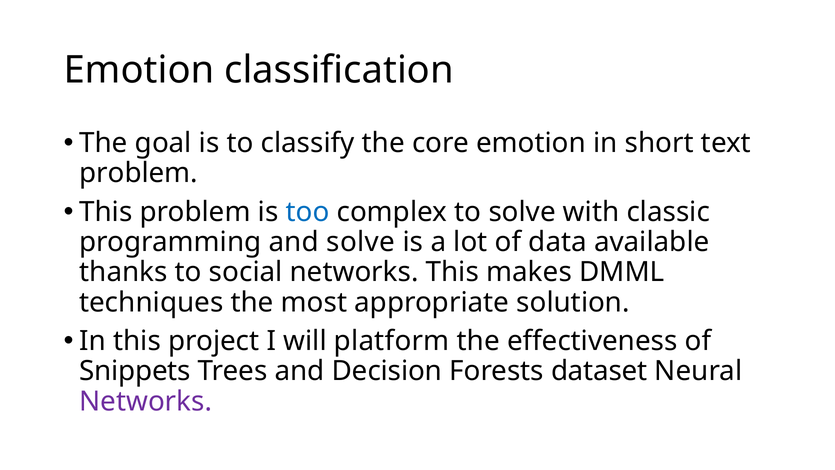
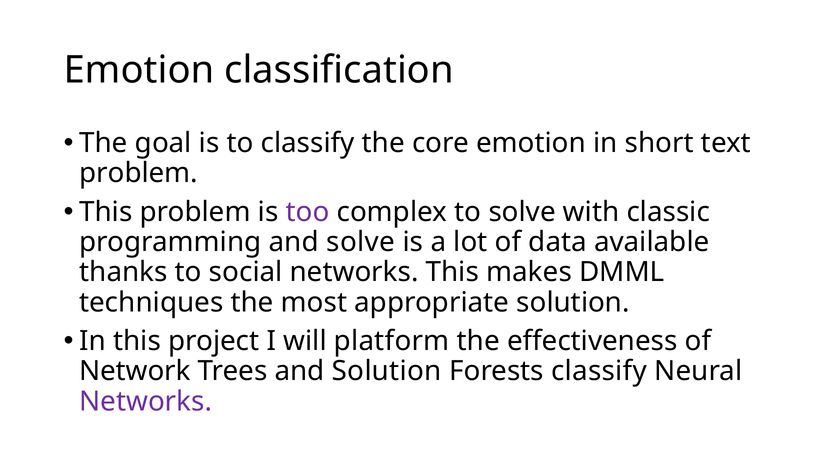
too colour: blue -> purple (308, 212)
Snippets: Snippets -> Network (135, 371)
and Decision: Decision -> Solution (387, 371)
Forests dataset: dataset -> classify (599, 371)
